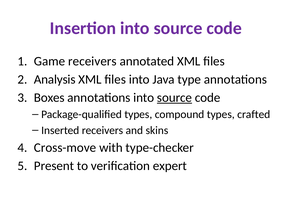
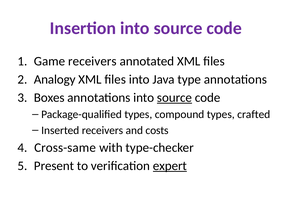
Analysis: Analysis -> Analogy (55, 79)
skins: skins -> costs (157, 130)
Cross-move: Cross-move -> Cross-same (65, 148)
expert underline: none -> present (170, 166)
